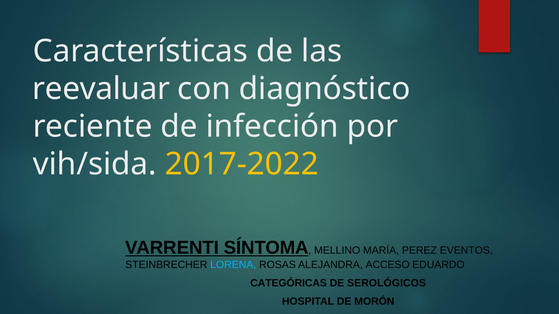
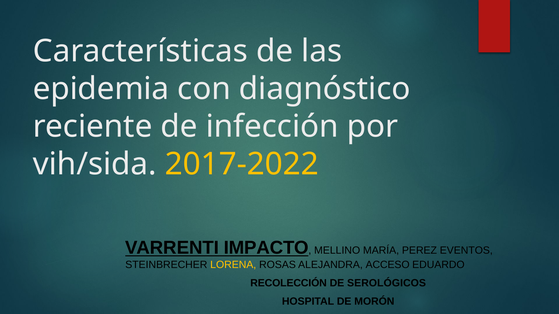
reevaluar: reevaluar -> epidemia (101, 89)
SÍNTOMA: SÍNTOMA -> IMPACTO (266, 248)
LORENA colour: light blue -> yellow (233, 265)
CATEGÓRICAS: CATEGÓRICAS -> RECOLECCIÓN (289, 283)
